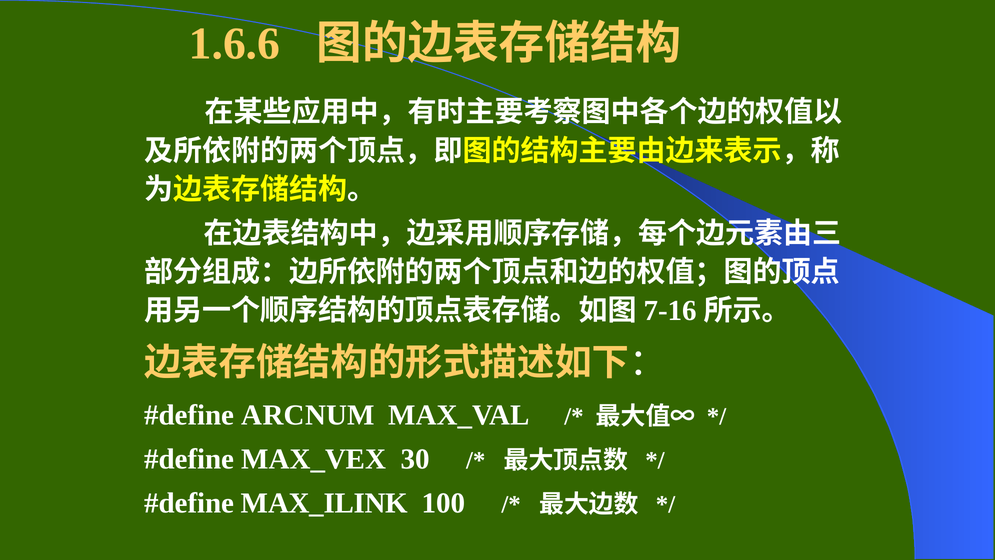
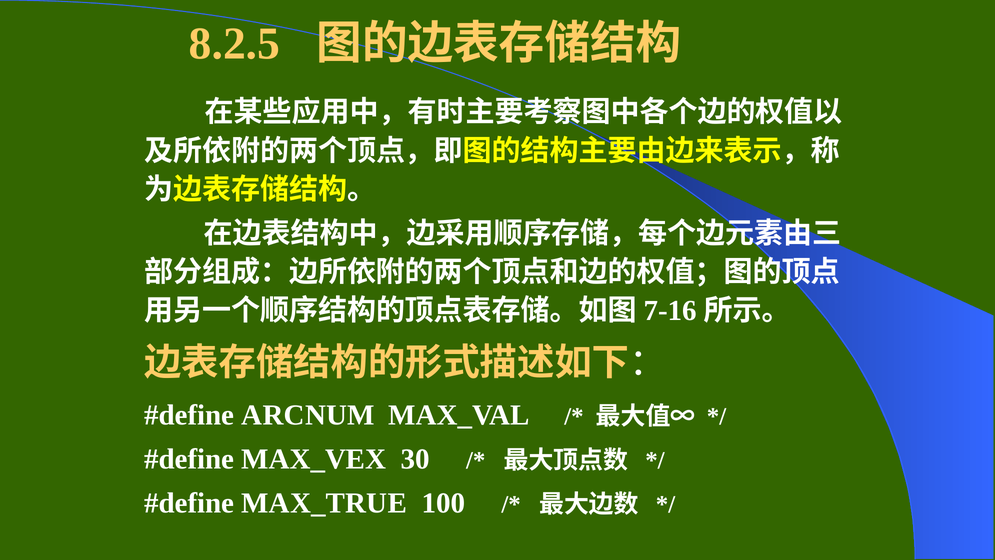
1.6.6: 1.6.6 -> 8.2.5 (235, 44)
MAX_ILINK: MAX_ILINK -> MAX_TRUE (324, 503)
